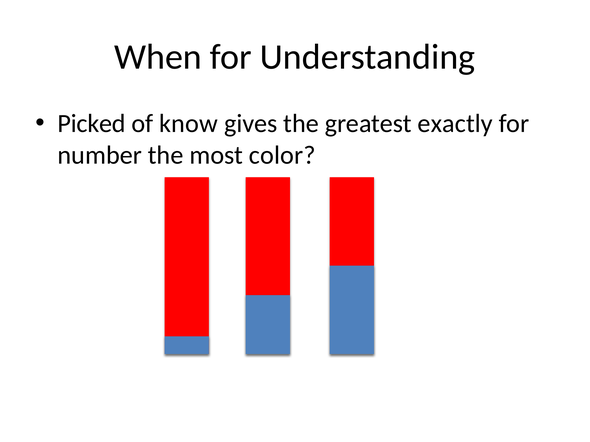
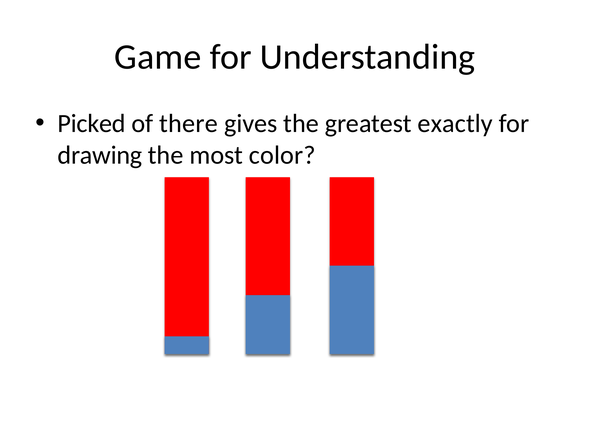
When: When -> Game (158, 57)
know: know -> there (189, 124)
number: number -> drawing (100, 155)
